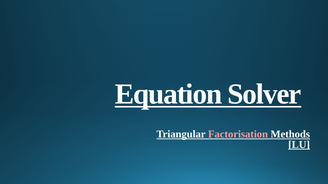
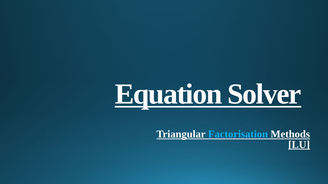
Factorisation colour: pink -> light blue (238, 135)
